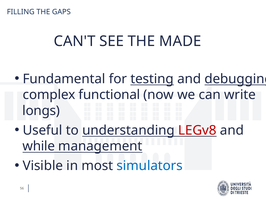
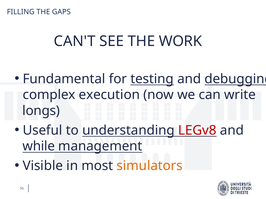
MADE: MADE -> WORK (180, 41)
functional: functional -> execution (109, 95)
simulators colour: blue -> orange (150, 166)
